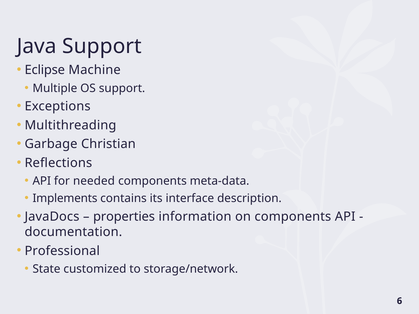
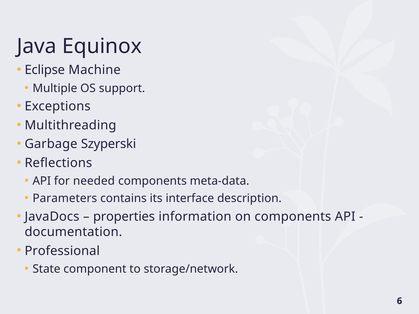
Java Support: Support -> Equinox (102, 46)
Christian: Christian -> Szyperski (109, 144)
Implements: Implements -> Parameters (65, 199)
customized: customized -> component (95, 269)
